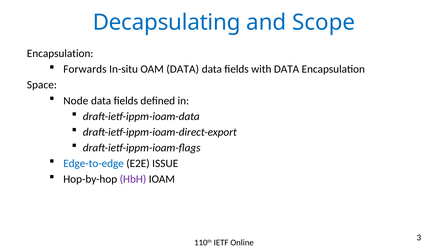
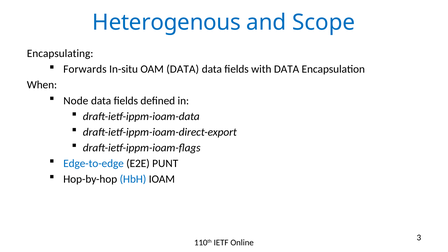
Decapsulating: Decapsulating -> Heterogenous (167, 23)
Encapsulation: Encapsulation -> Encapsulating (60, 54)
Space: Space -> When (42, 85)
ISSUE: ISSUE -> PUNT (165, 163)
HbH colour: purple -> blue (133, 179)
